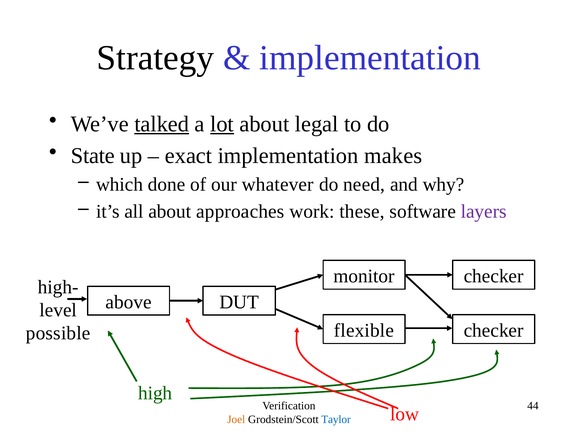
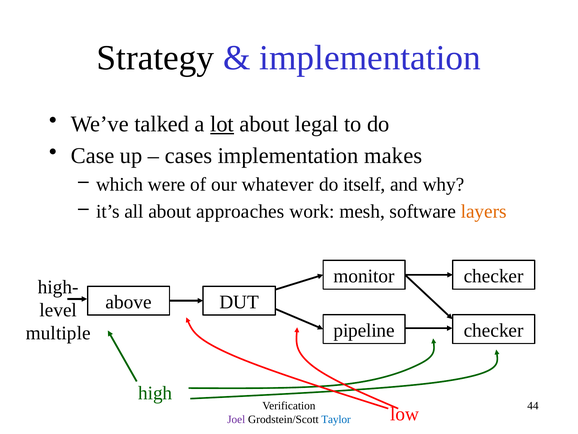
talked underline: present -> none (162, 124)
State: State -> Case (93, 155)
exact: exact -> cases (189, 155)
done: done -> were (167, 184)
need: need -> itself (364, 184)
these: these -> mesh (362, 211)
layers colour: purple -> orange (484, 211)
flexible: flexible -> pipeline (364, 330)
possible: possible -> multiple (58, 333)
Joel colour: orange -> purple (236, 419)
